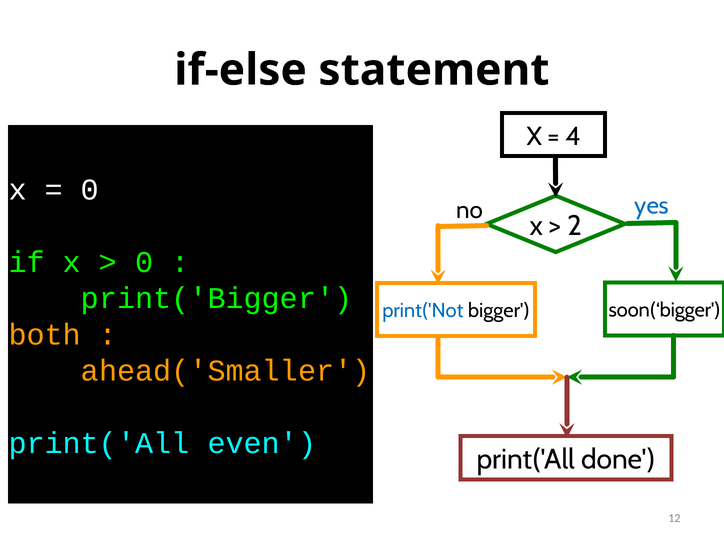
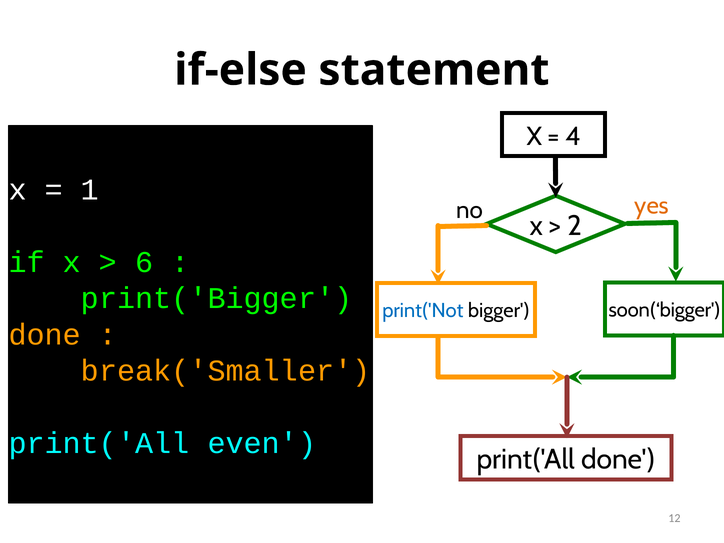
0: 0 -> 1 (90, 190)
yes colour: blue -> orange (652, 206)
0: 0 -> 6 (144, 262)
both: both -> done (45, 335)
ahead('Smaller: ahead('Smaller -> break('Smaller (226, 371)
